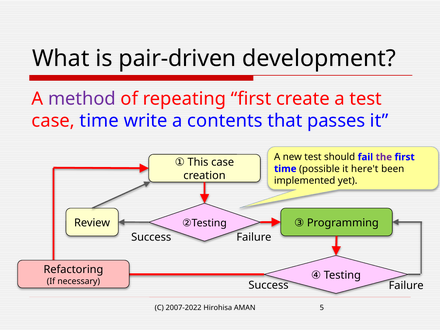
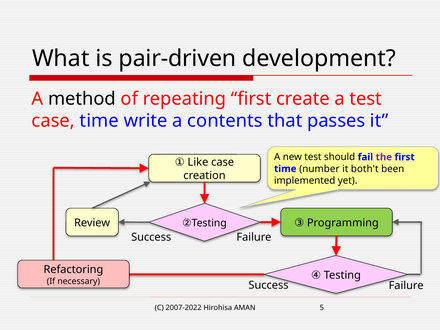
method colour: purple -> black (82, 99)
This: This -> Like (198, 162)
possible: possible -> number (319, 169)
here't: here't -> both't (365, 169)
